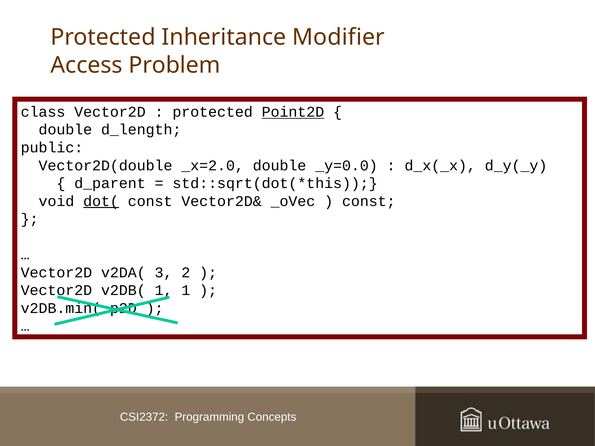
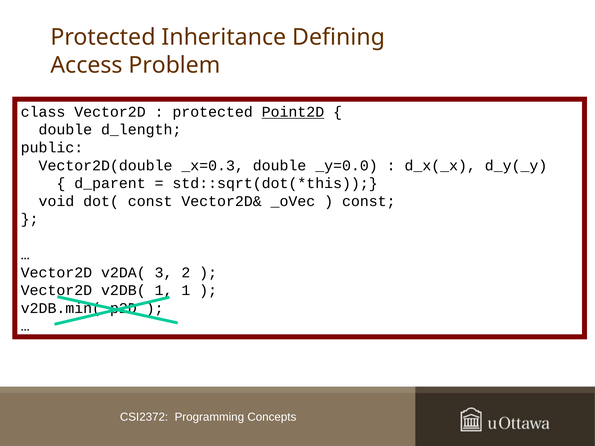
Modifier: Modifier -> Defining (339, 37)
_x=2.0: _x=2.0 -> _x=0.3 (213, 166)
dot( underline: present -> none (101, 201)
